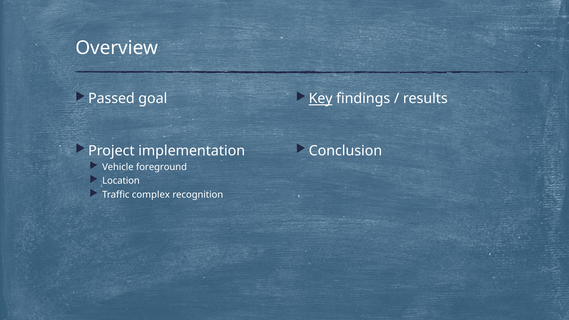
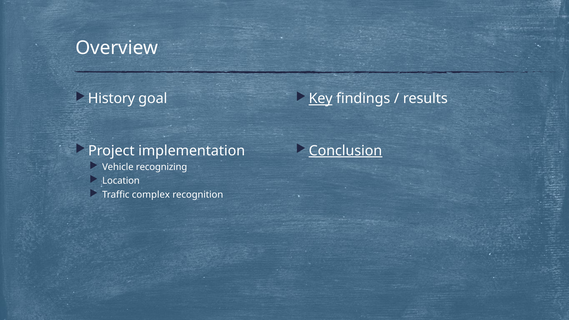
Passed: Passed -> History (111, 99)
Conclusion underline: none -> present (345, 151)
foreground: foreground -> recognizing (162, 167)
